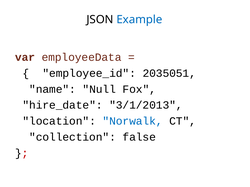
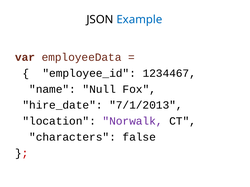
2035051: 2035051 -> 1234467 (169, 73)
3/1/2013: 3/1/2013 -> 7/1/2013 (146, 105)
Norwalk colour: blue -> purple (133, 121)
collection: collection -> characters (73, 137)
